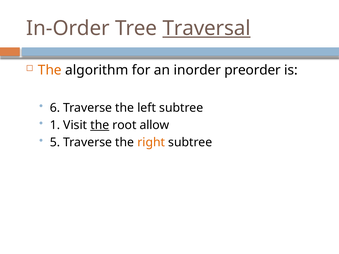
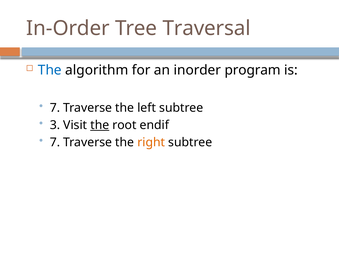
Traversal underline: present -> none (207, 28)
The colour: orange -> blue (50, 70)
preorder: preorder -> program (253, 70)
6: 6 -> 7 (55, 108)
1: 1 -> 3 (55, 125)
allow: allow -> endif (154, 125)
5: 5 -> 7 (55, 142)
